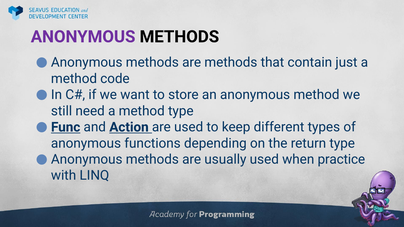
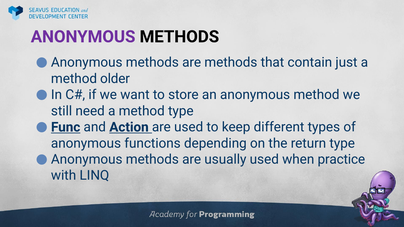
code: code -> older (115, 79)
